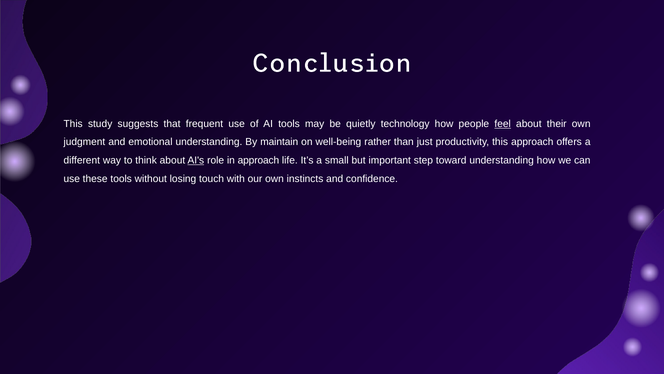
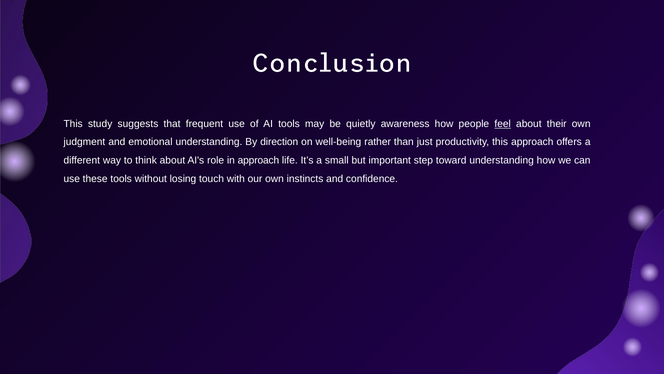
technology: technology -> awareness (405, 124)
maintain: maintain -> direction (279, 142)
AI's underline: present -> none (196, 160)
